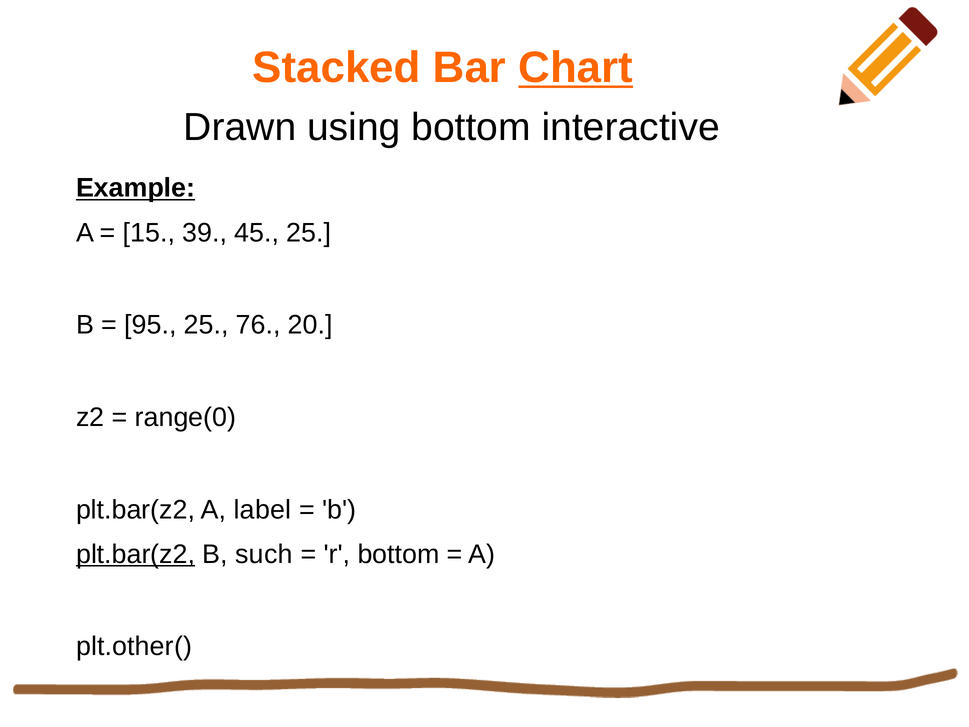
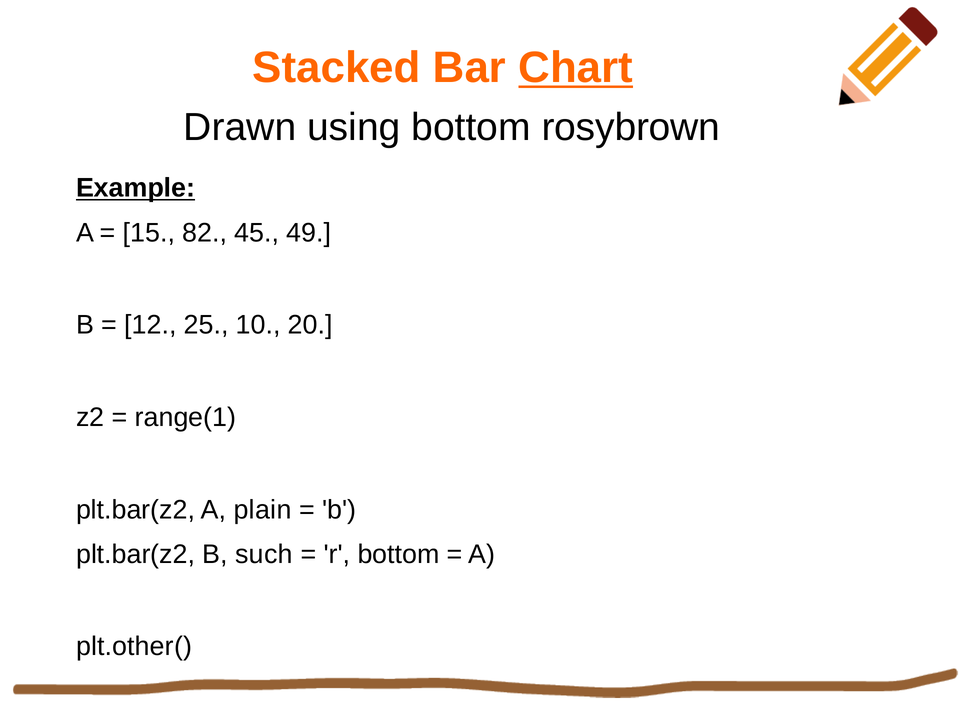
interactive: interactive -> rosybrown (631, 127)
39: 39 -> 82 (205, 233)
45 25: 25 -> 49 (309, 233)
95: 95 -> 12 (150, 325)
76: 76 -> 10 (258, 325)
range(0: range(0 -> range(1 (185, 417)
label: label -> plain (263, 509)
plt.bar(z2 underline: present -> none (136, 554)
